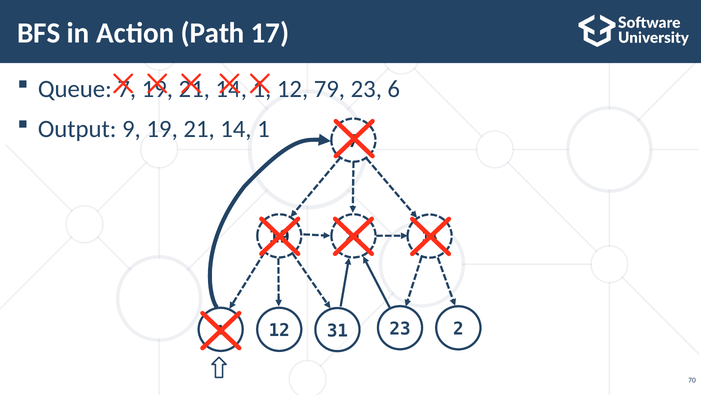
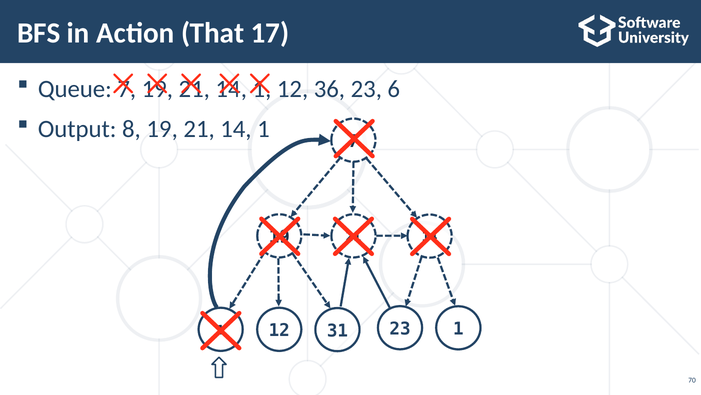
Path: Path -> That (213, 33)
79: 79 -> 36 (329, 89)
9: 9 -> 8 (131, 129)
23 2: 2 -> 1 (458, 328)
